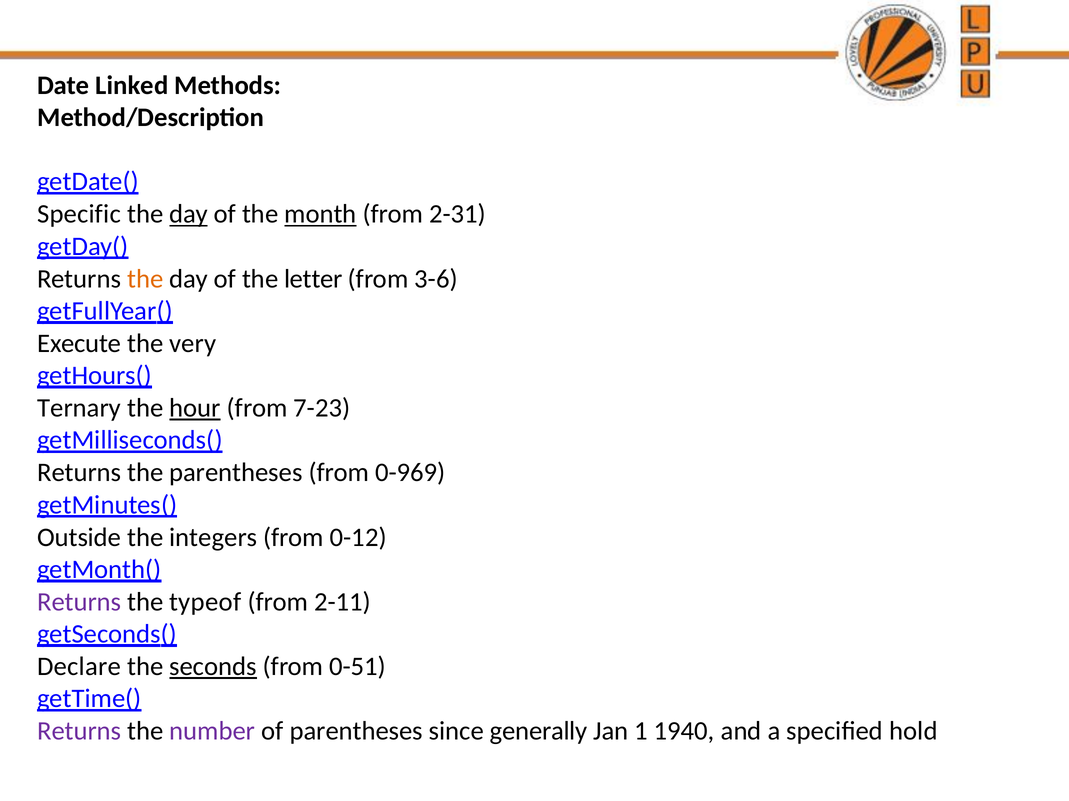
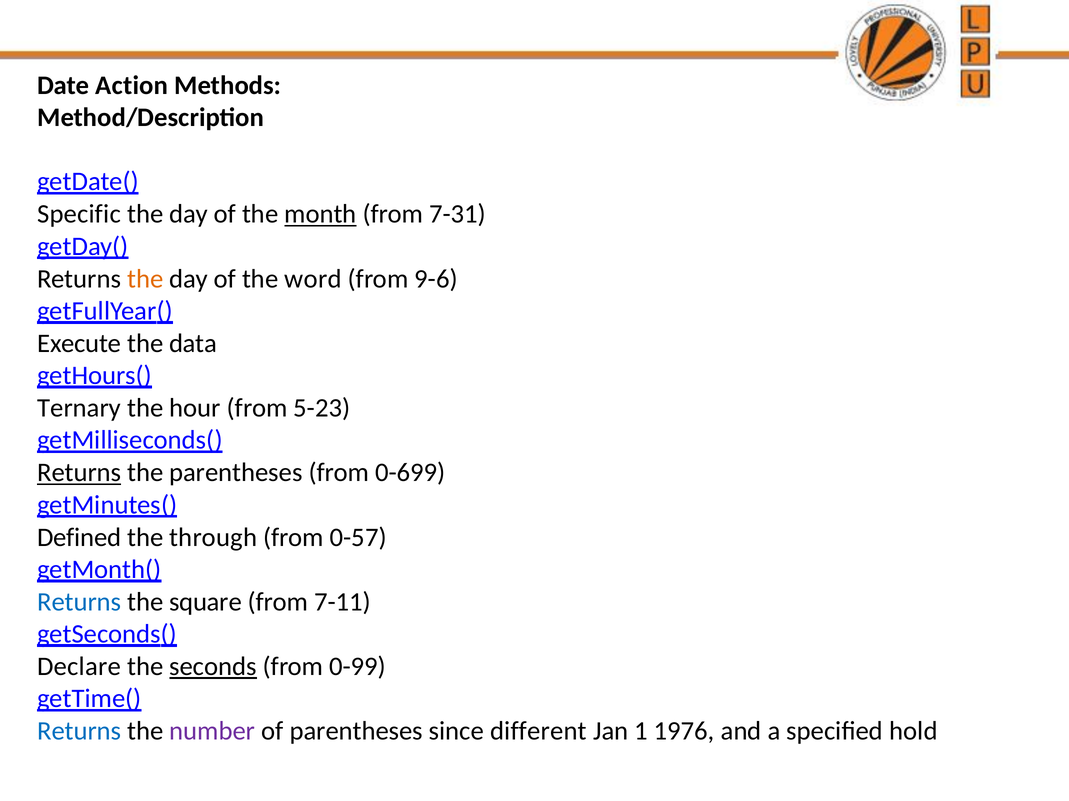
Linked: Linked -> Action (132, 86)
day underline: present -> none (189, 214)
2-31: 2-31 -> 7-31 (457, 214)
letter: letter -> word (313, 279)
3-6: 3-6 -> 9-6 (436, 279)
very: very -> data (193, 344)
hour underline: present -> none (195, 408)
7-23: 7-23 -> 5-23 (322, 408)
Returns underline: none -> present (79, 473)
0-969: 0-969 -> 0-699 (410, 473)
Outside: Outside -> Defined (79, 538)
integers: integers -> through (213, 538)
0-12: 0-12 -> 0-57 (358, 538)
Returns colour: purple -> blue (79, 602)
typeof: typeof -> square (206, 602)
2-11: 2-11 -> 7-11 (343, 602)
0-51: 0-51 -> 0-99 (358, 667)
Returns colour: purple -> blue (79, 732)
generally: generally -> different (538, 732)
1940: 1940 -> 1976 (684, 732)
